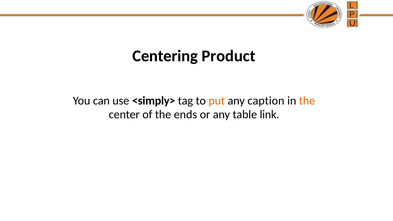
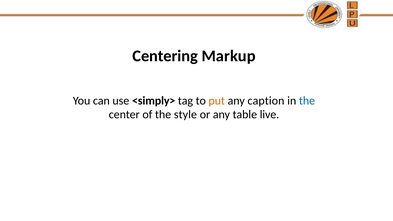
Product: Product -> Markup (229, 56)
the colour: orange -> blue (307, 101)
ends: ends -> style (185, 114)
link: link -> live (269, 114)
